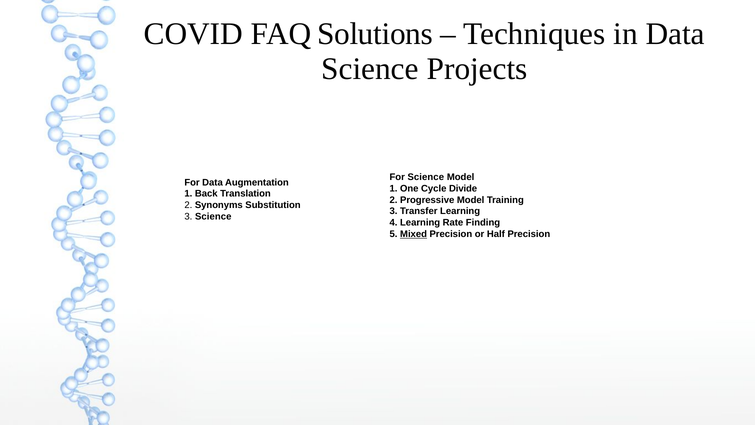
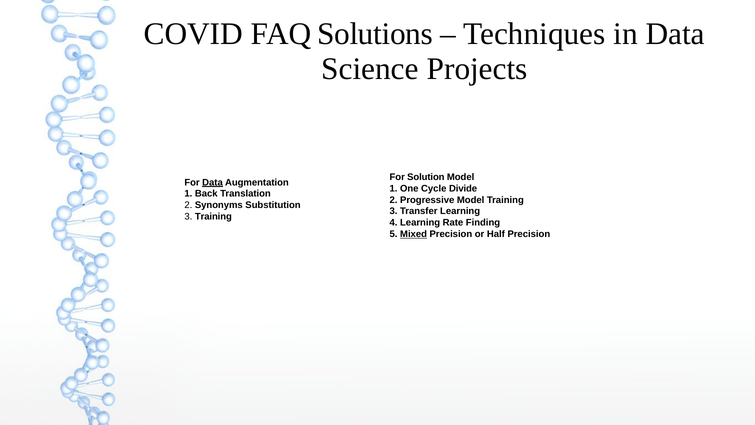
For Science: Science -> Solution (426, 177)
Data underline: none -> present (213, 182)
3 Science: Science -> Training (213, 217)
